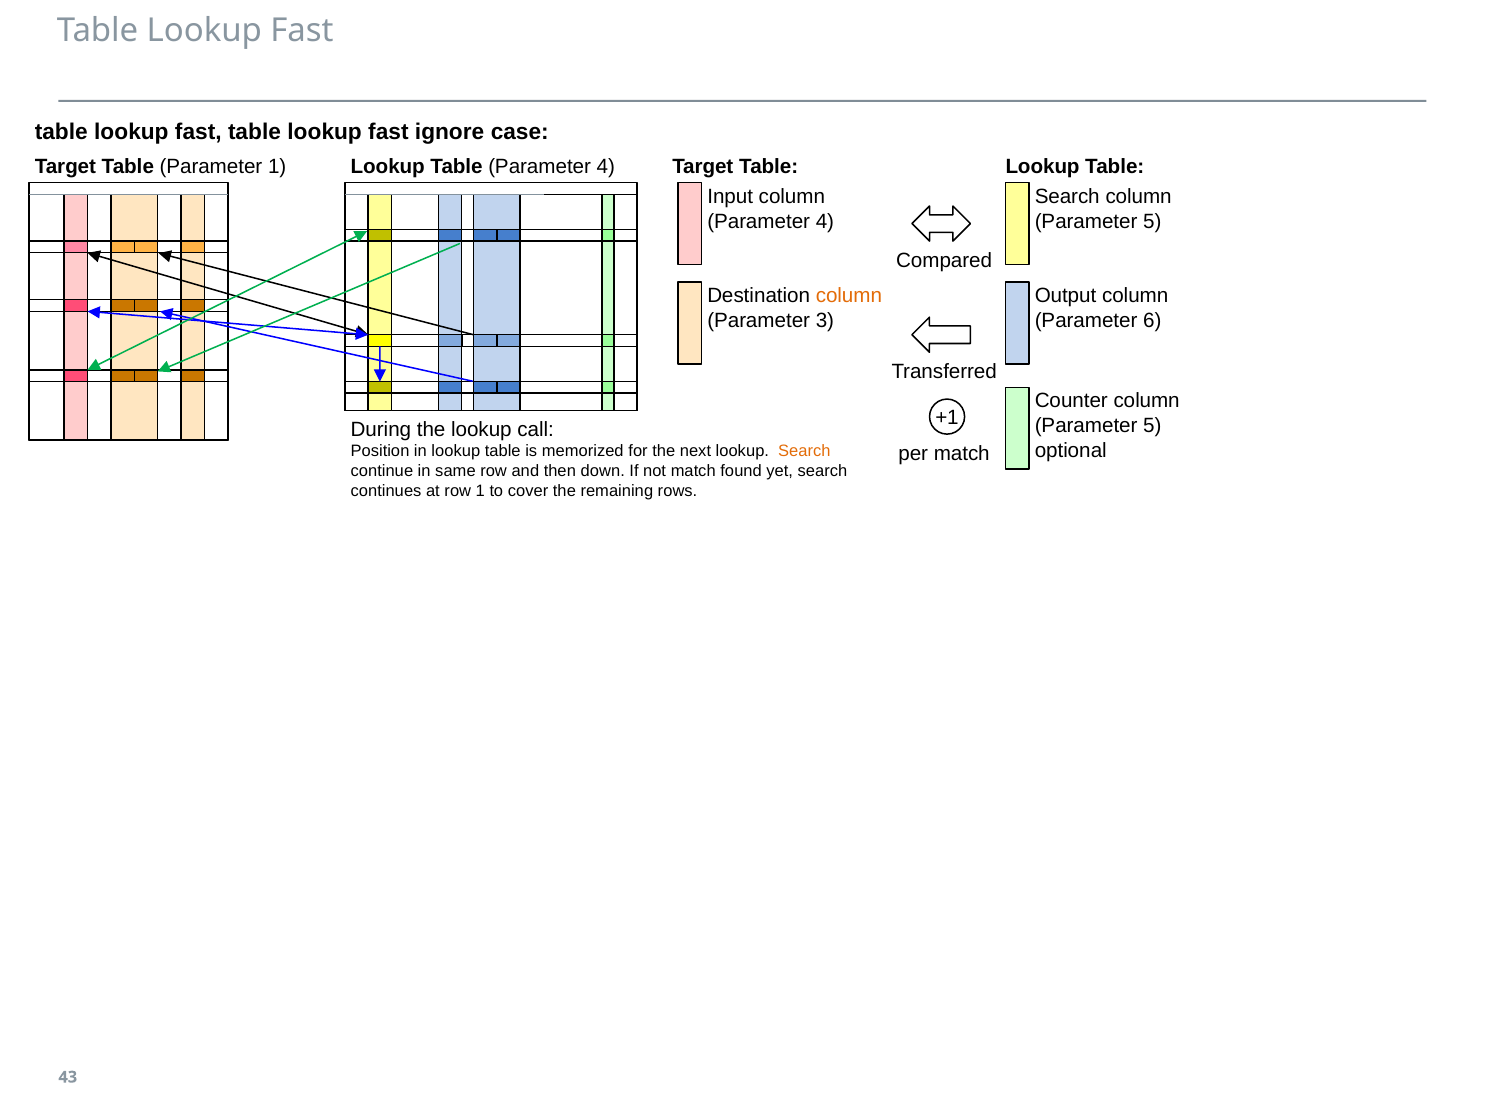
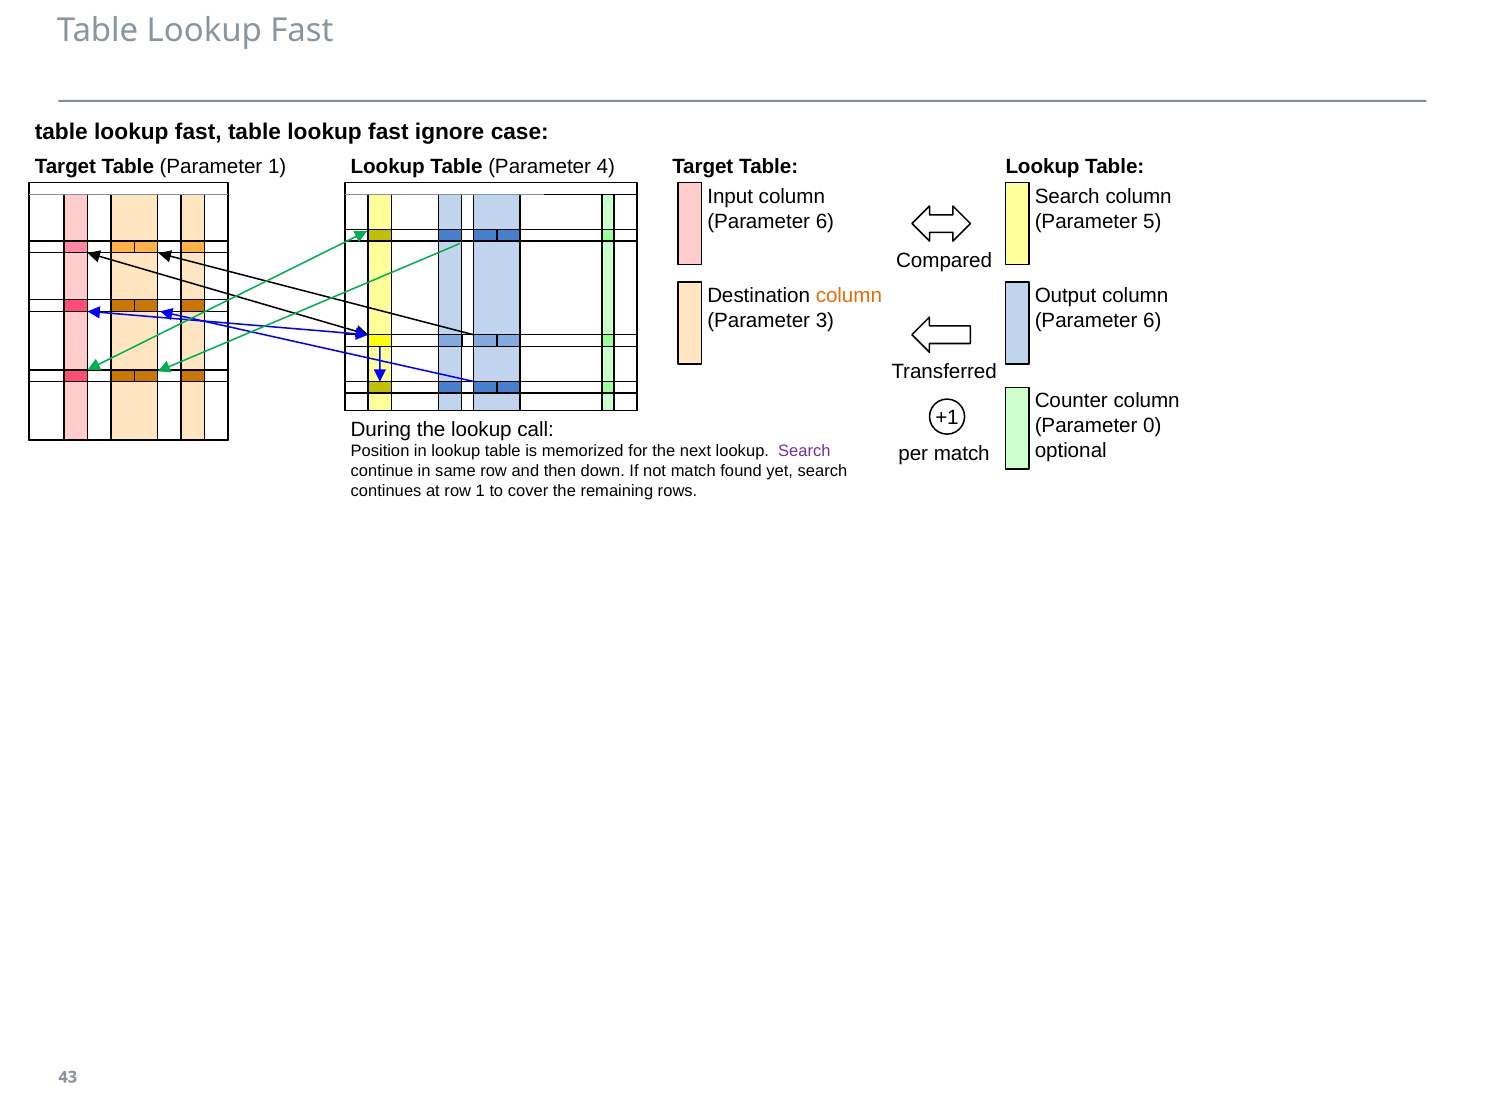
4: 4 -> 6 (825, 221)
5: 5 -> 0 (1152, 426)
Search colour: orange -> purple (804, 451)
